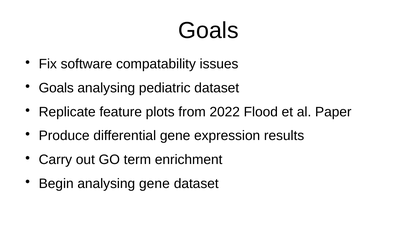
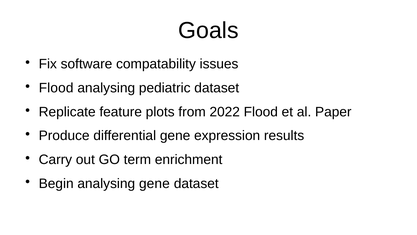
Goals: Goals -> Flood (56, 88)
